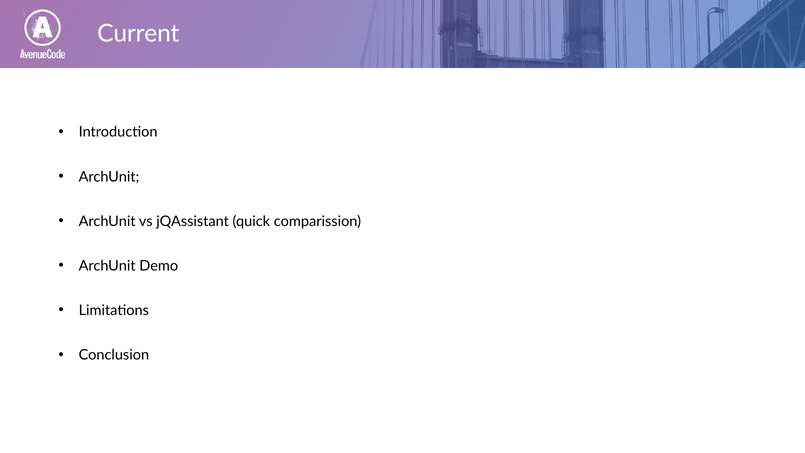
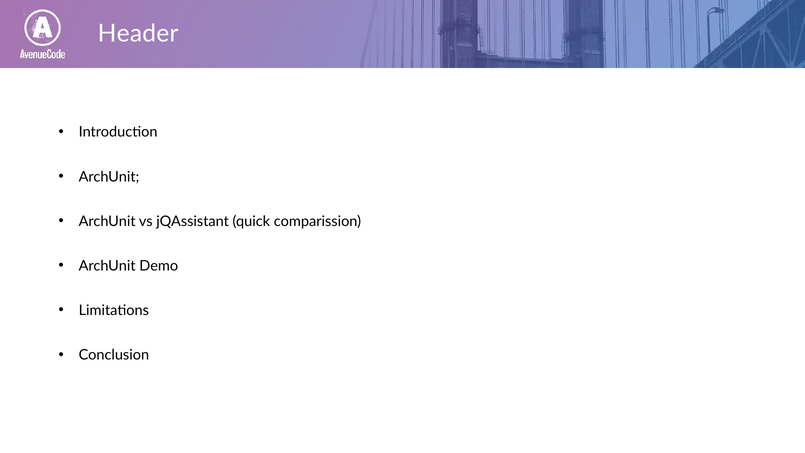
Current: Current -> Header (138, 34)
